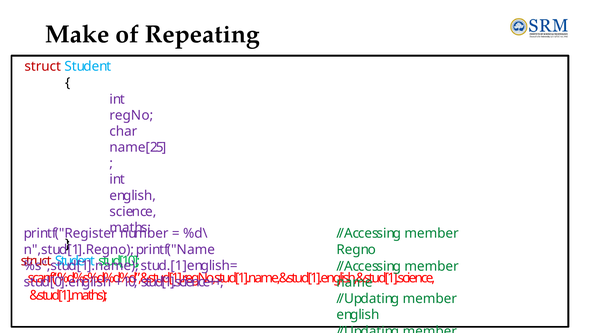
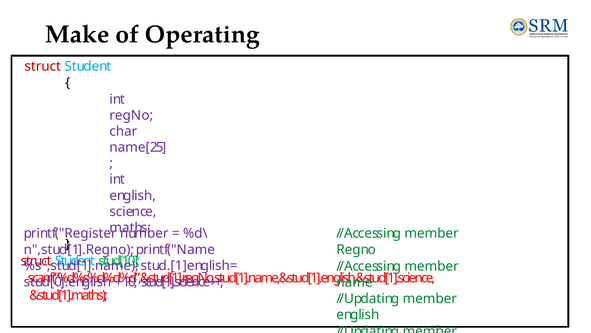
Repeating: Repeating -> Operating (202, 34)
